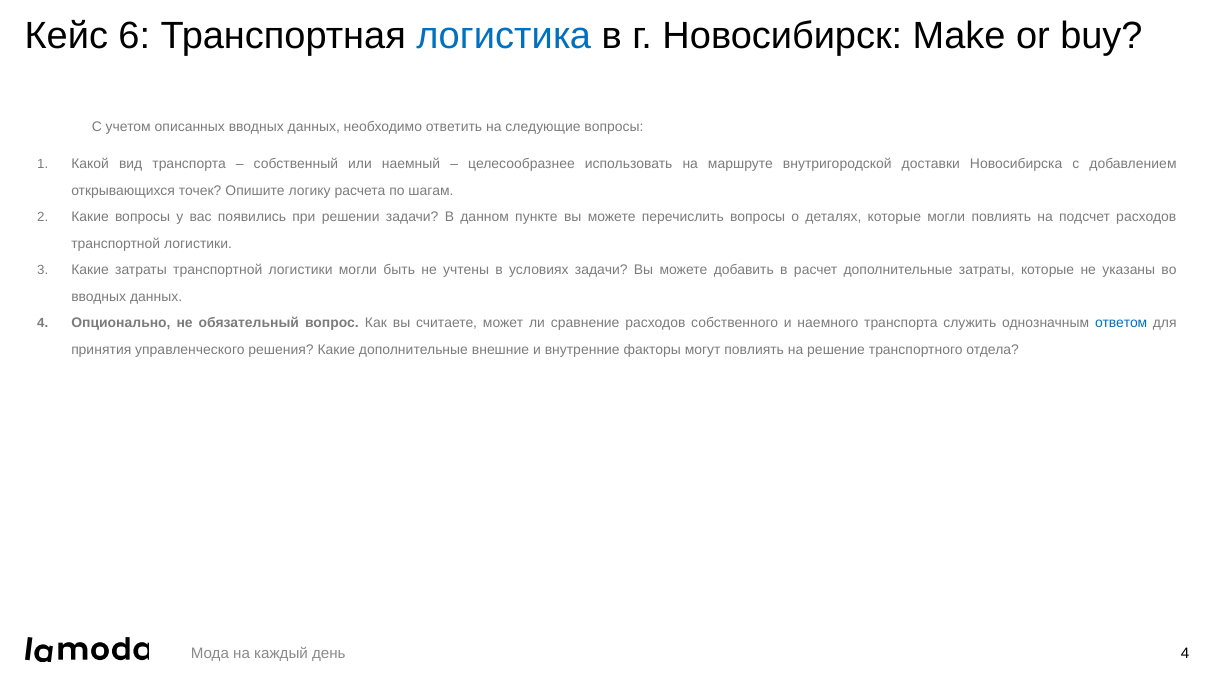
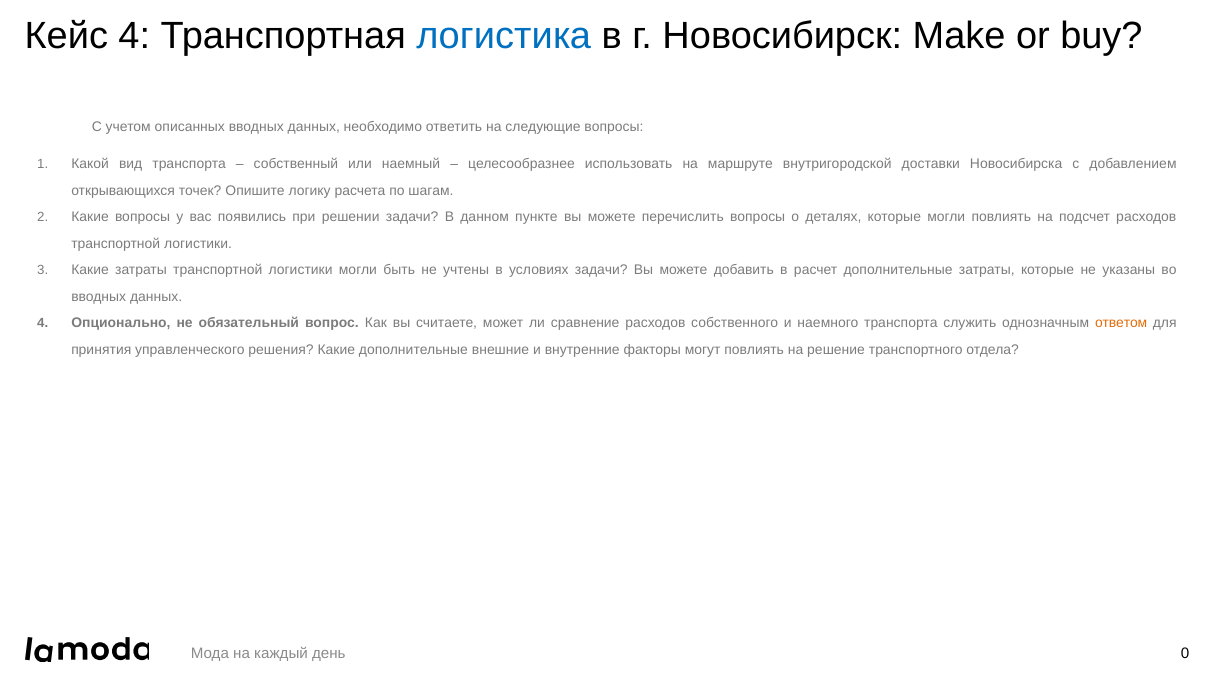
Кейс 6: 6 -> 4 (134, 36)
ответом colour: blue -> orange (1121, 324)
4: 4 -> 0 (1185, 654)
